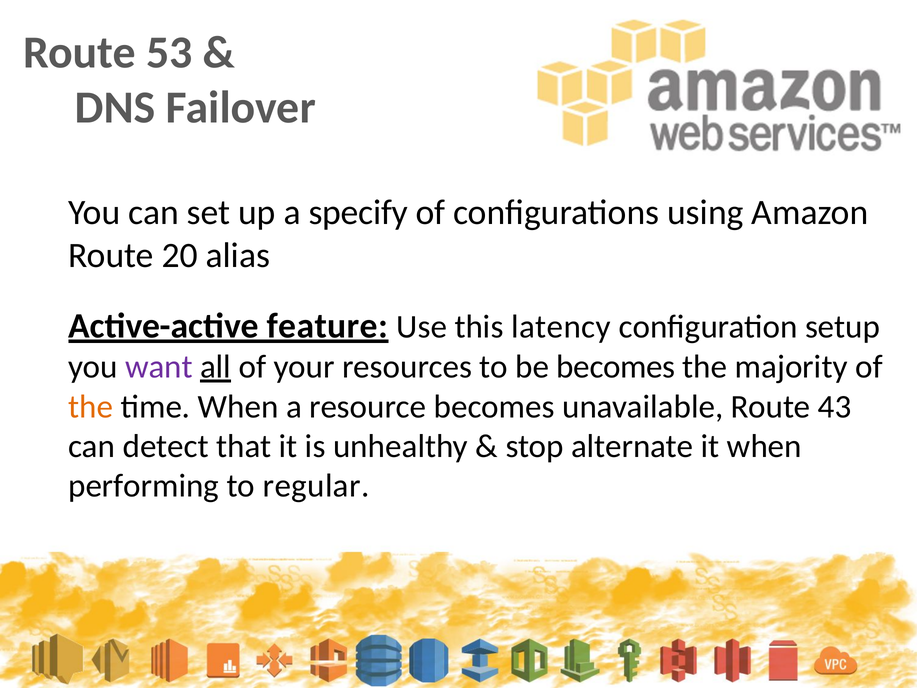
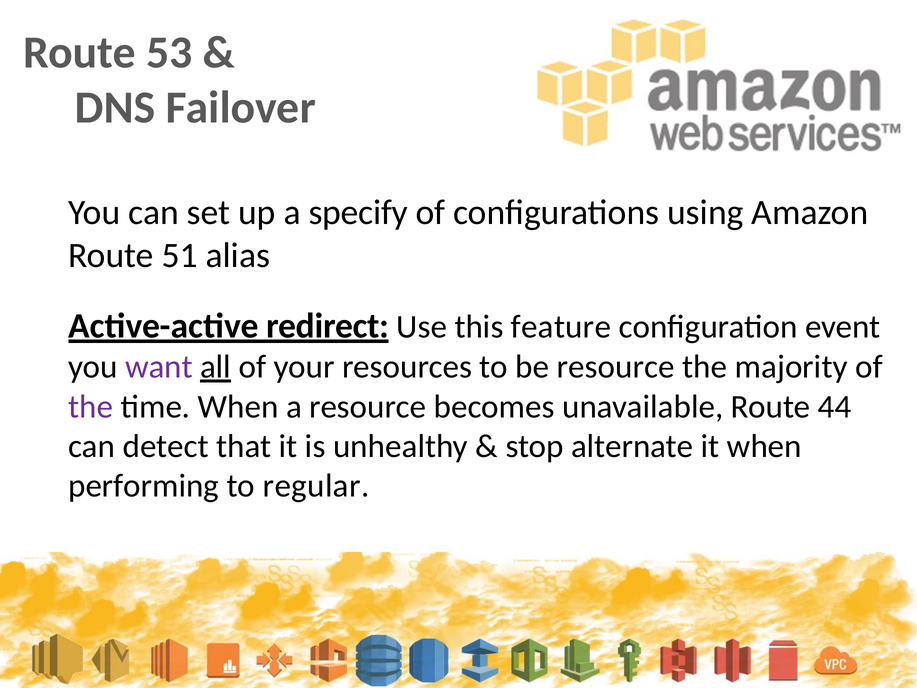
20: 20 -> 51 (180, 255)
feature: feature -> redirect (328, 326)
latency: latency -> feature (561, 326)
setup: setup -> event (843, 326)
be becomes: becomes -> resource (616, 367)
the colour: orange -> purple (91, 406)
43: 43 -> 44 (835, 406)
